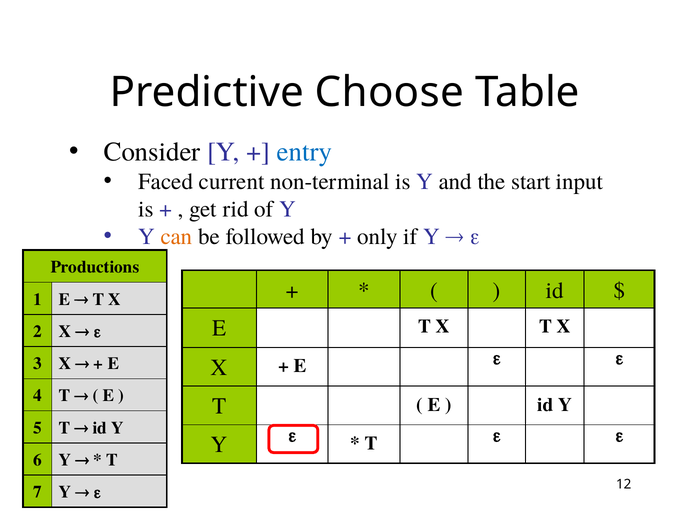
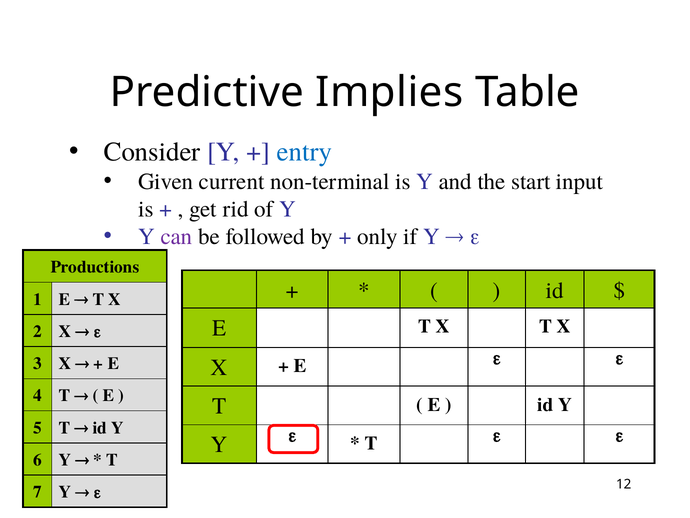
Choose: Choose -> Implies (389, 92)
Faced: Faced -> Given (166, 181)
can colour: orange -> purple (176, 236)
